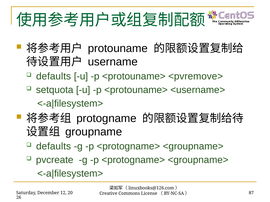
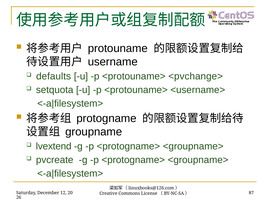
<pvremove>: <pvremove> -> <pvchange> (196, 76)
defaults: defaults -> lvextend (54, 147)
